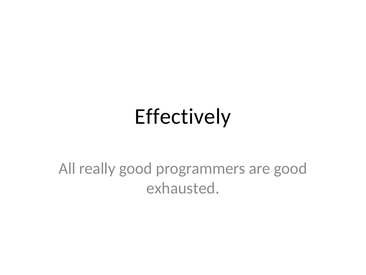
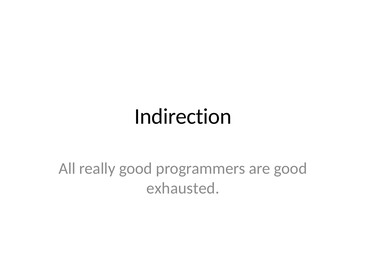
Effectively: Effectively -> Indirection (183, 116)
